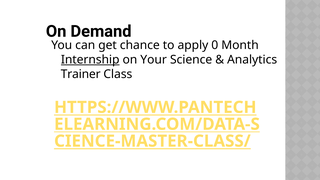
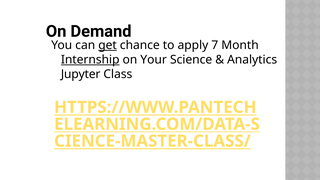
get underline: none -> present (108, 45)
0: 0 -> 7 (215, 45)
Trainer: Trainer -> Jupyter (81, 74)
